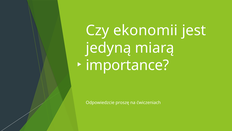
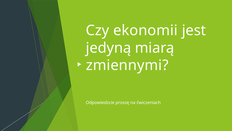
importance: importance -> zmiennymi (127, 65)
